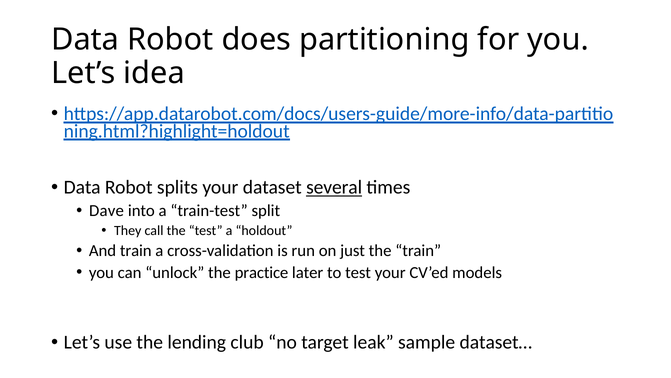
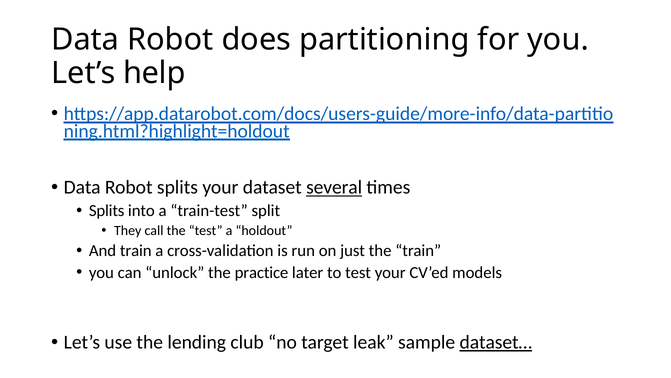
idea: idea -> help (154, 73)
Dave: Dave -> Splits (107, 210)
dataset… underline: none -> present (496, 342)
